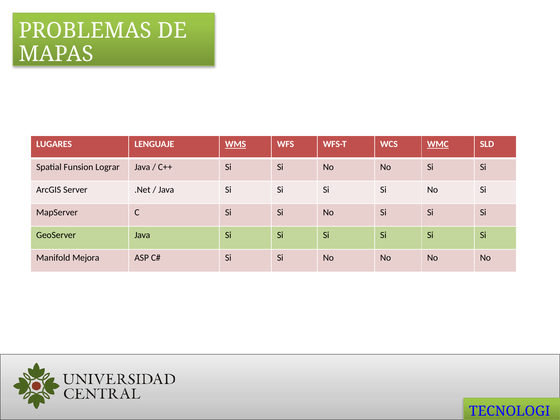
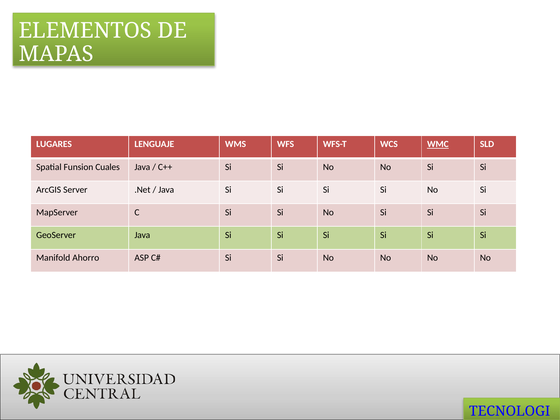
PROBLEMAS: PROBLEMAS -> ELEMENTOS (85, 30)
WMS underline: present -> none (236, 144)
Lograr: Lograr -> Cuales (108, 167)
Mejora: Mejora -> Ahorro (86, 258)
